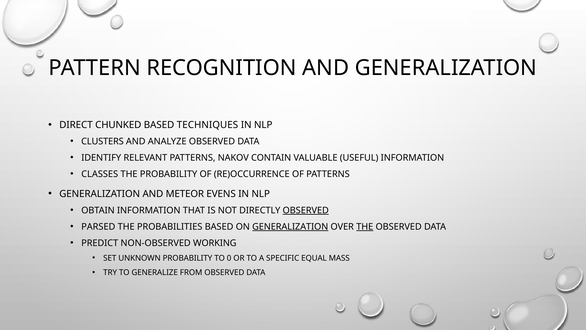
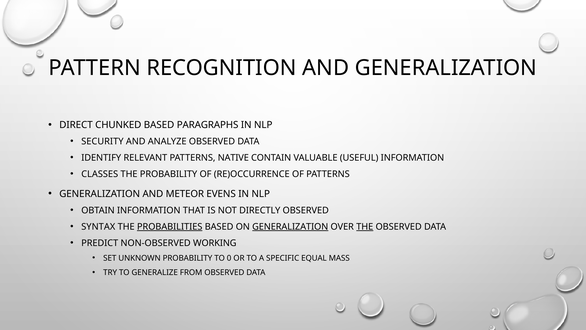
TECHNIQUES: TECHNIQUES -> PARAGRAPHS (208, 125)
CLUSTERS: CLUSTERS -> SECURITY (102, 141)
NAKOV: NAKOV -> NATIVE (233, 158)
OBSERVED underline: present -> none (306, 210)
PARSED: PARSED -> SYNTAX (98, 226)
PROBABILITIES underline: none -> present (170, 226)
